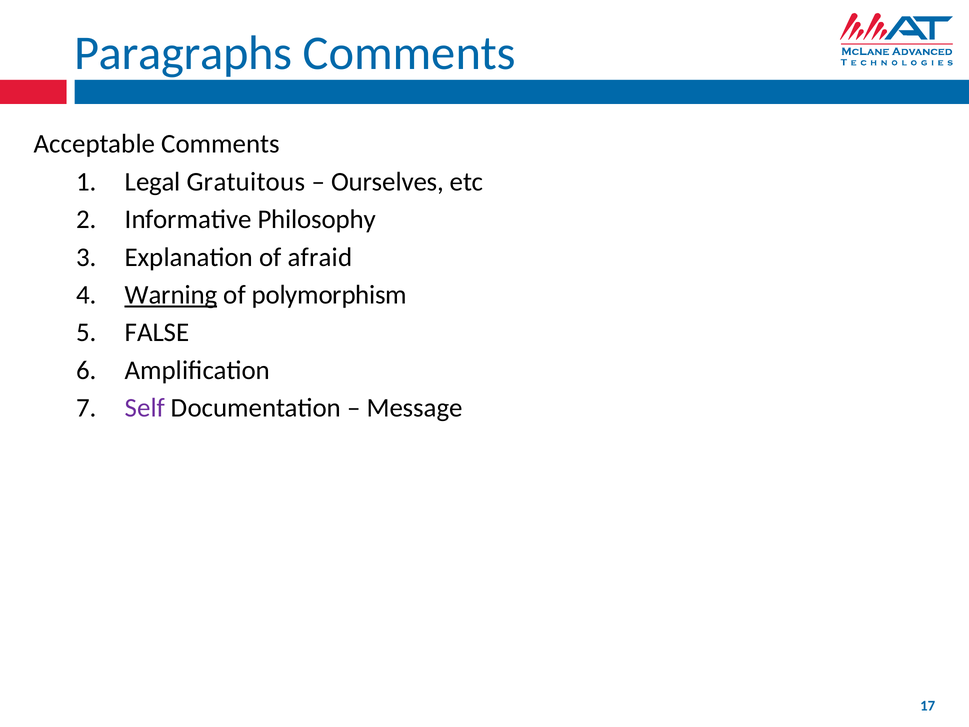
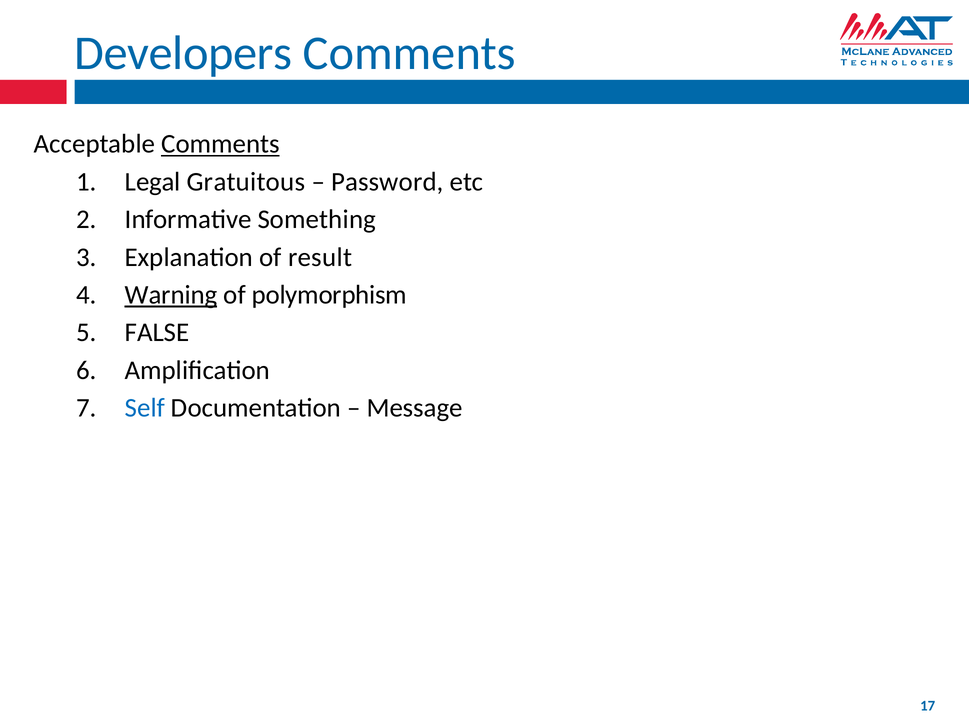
Paragraphs: Paragraphs -> Developers (183, 53)
Comments underline: none -> present (220, 144)
Ourselves: Ourselves -> Password (387, 182)
Philosophy: Philosophy -> Something (317, 219)
afraid: afraid -> result (320, 257)
Self colour: purple -> blue (145, 408)
